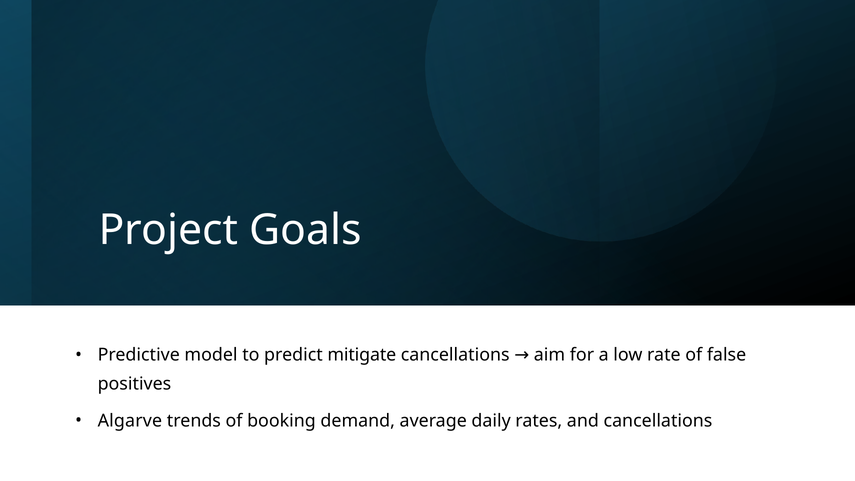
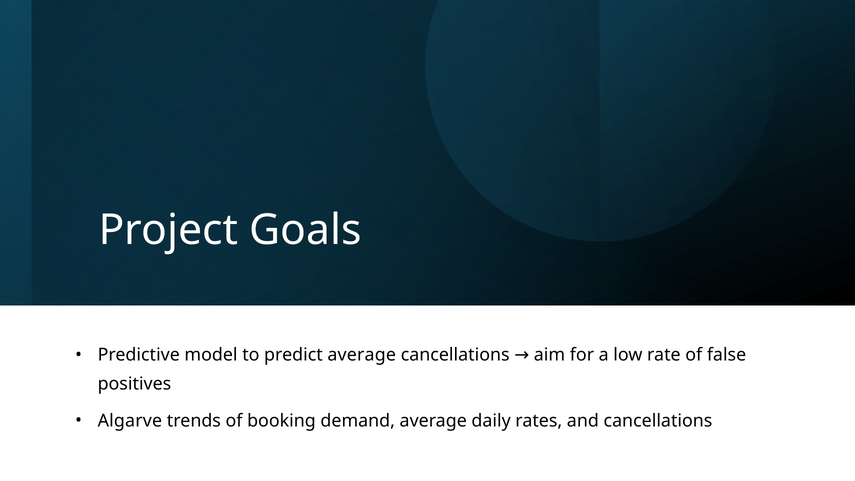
predict mitigate: mitigate -> average (362, 355)
